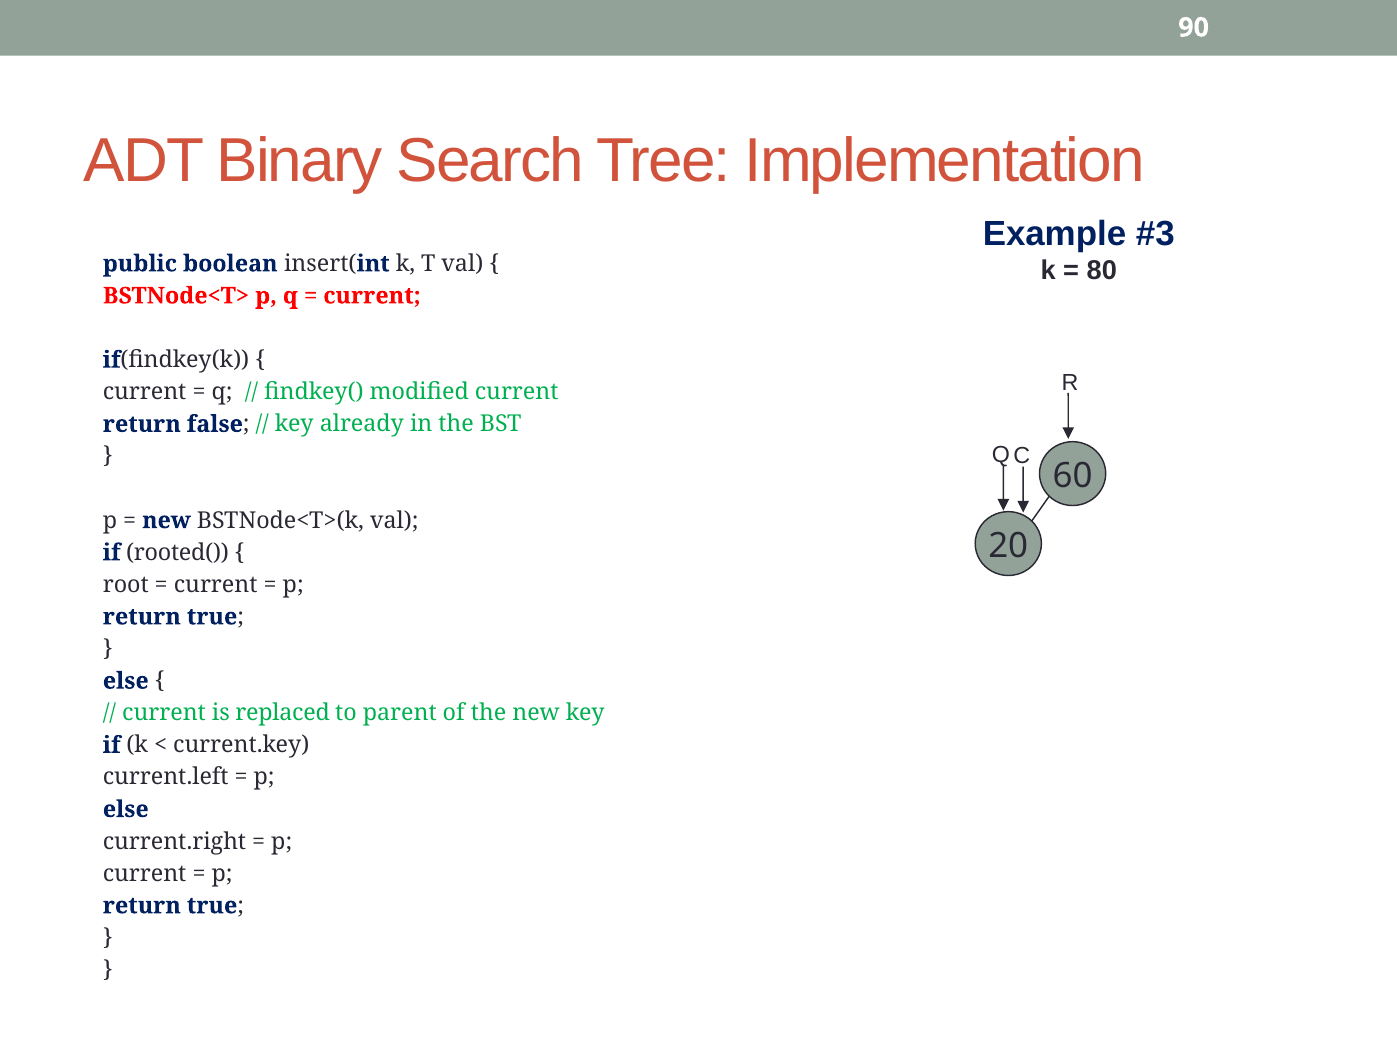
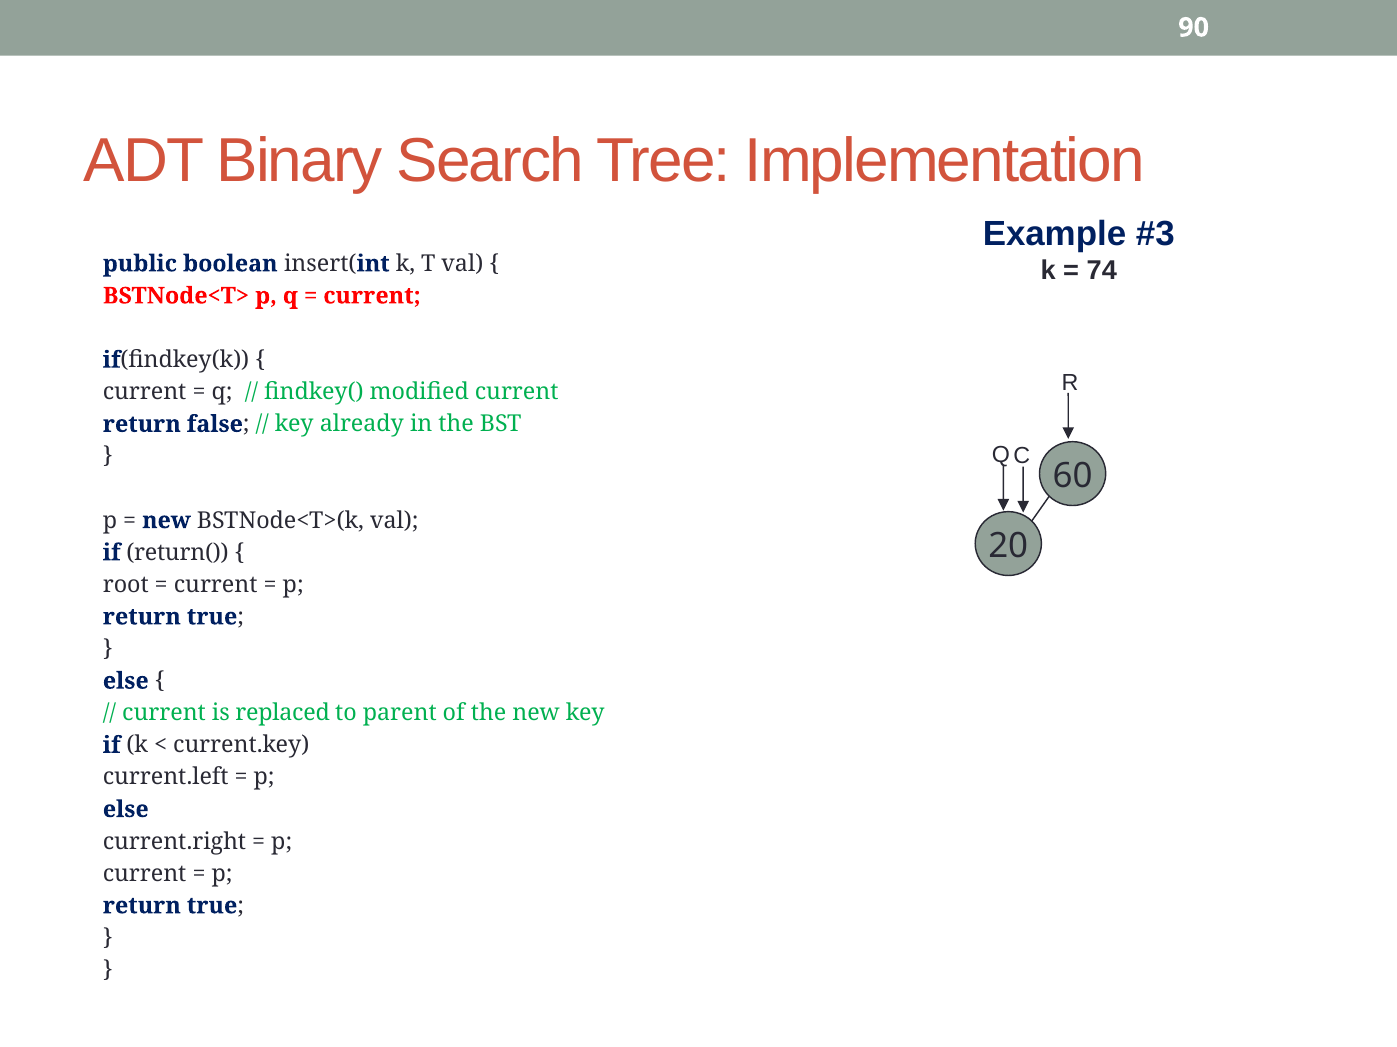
80: 80 -> 74 (1102, 270)
rooted(: rooted( -> return( (177, 553)
